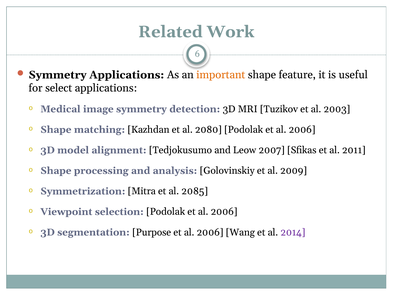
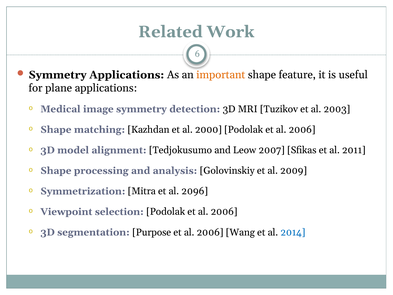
select: select -> plane (59, 88)
2080: 2080 -> 2000 (208, 129)
2085: 2085 -> 2096 (195, 191)
2014 colour: purple -> blue (293, 232)
